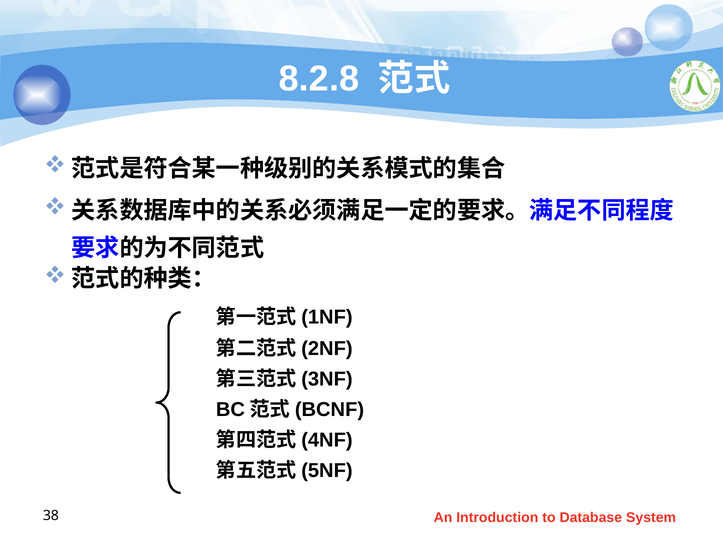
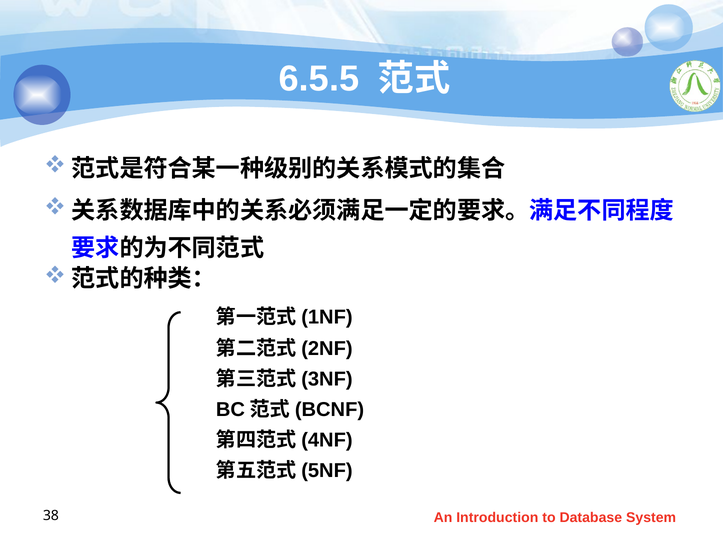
8.2.8: 8.2.8 -> 6.5.5 (319, 79)
